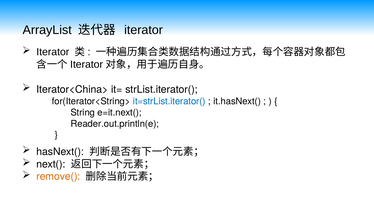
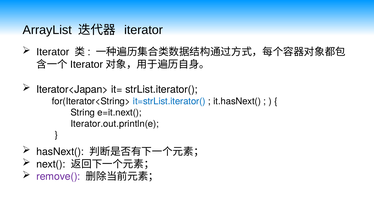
Iterator<China>: Iterator<China> -> Iterator<Japan> (72, 90)
Reader.out.println(e: Reader.out.println(e -> Iterator.out.println(e (115, 124)
remove( colour: orange -> purple (58, 177)
